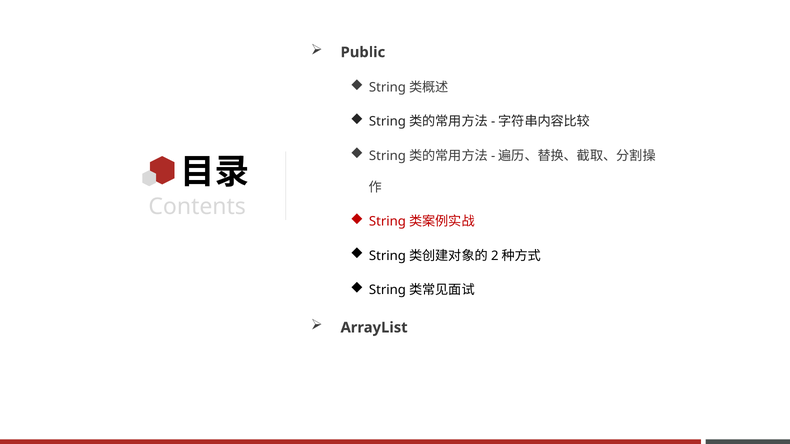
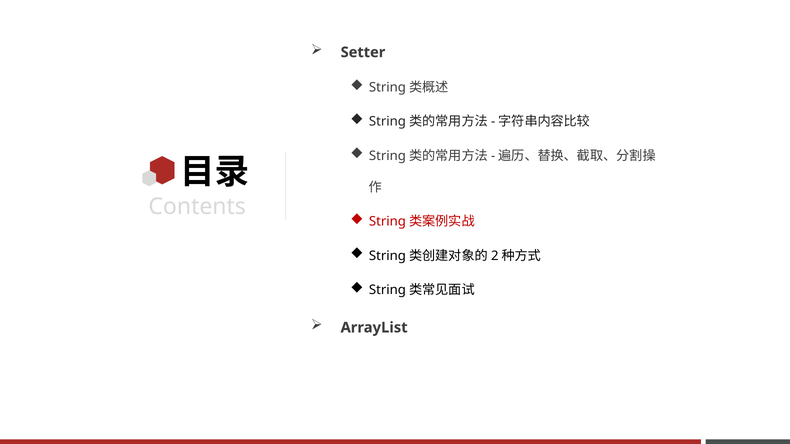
Public: Public -> Setter (363, 52)
